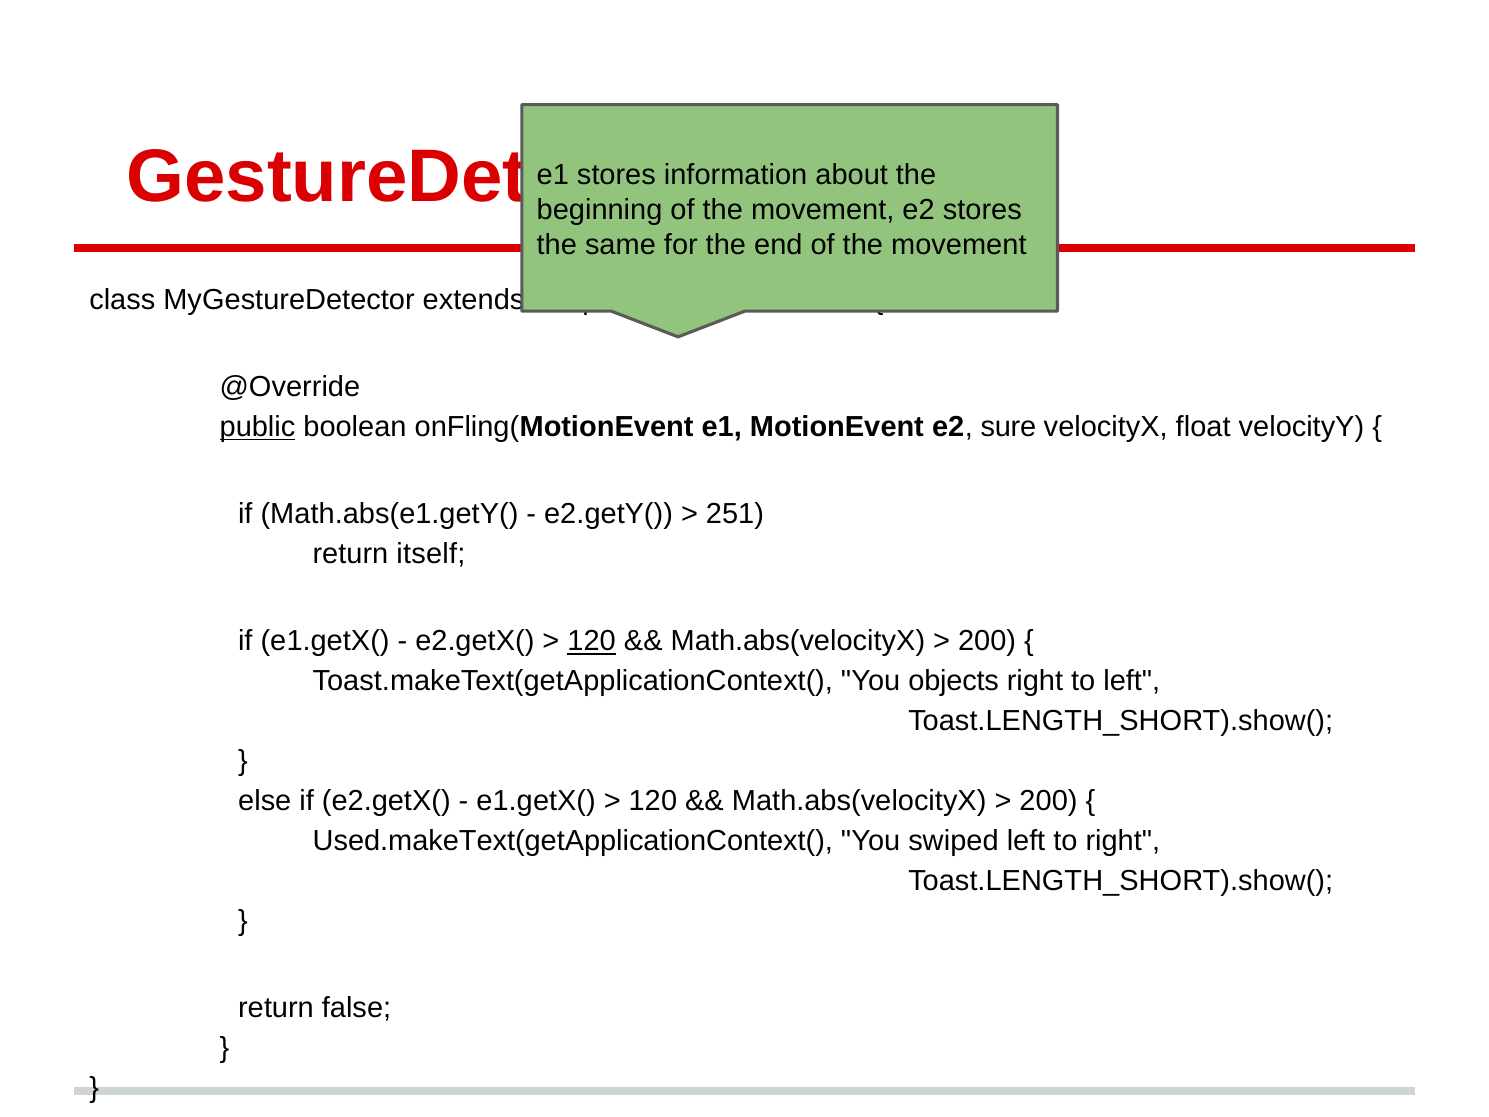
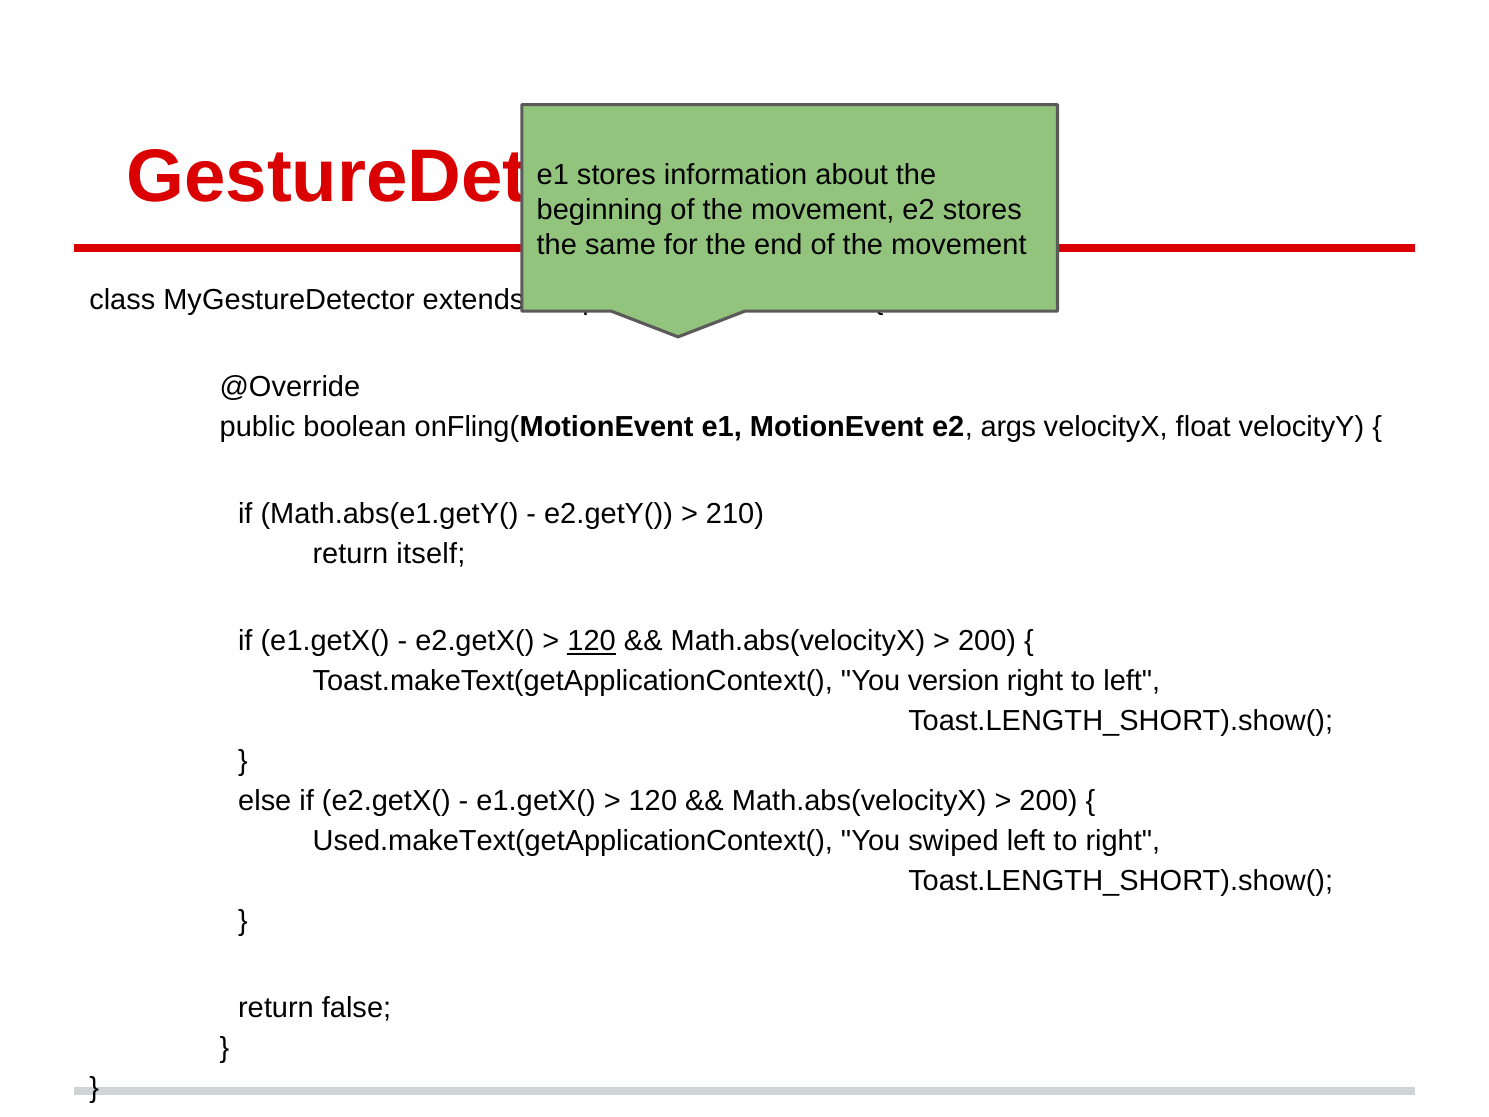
public underline: present -> none (258, 427)
sure: sure -> args (1008, 427)
251: 251 -> 210 (735, 514)
objects: objects -> version (954, 681)
